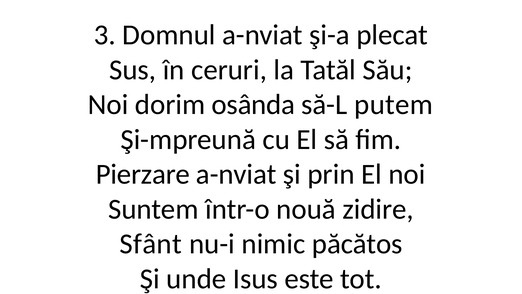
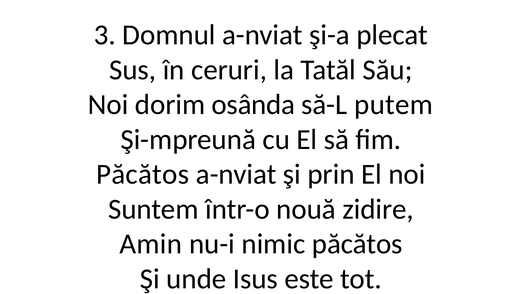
Pierzare: Pierzare -> Păcătos (143, 174)
Sfânt: Sfânt -> Amin (151, 244)
